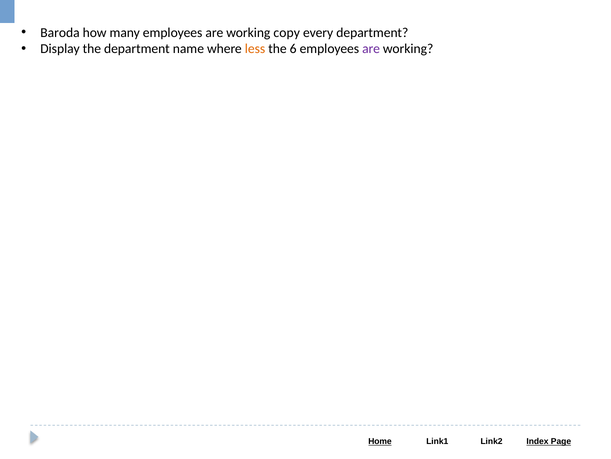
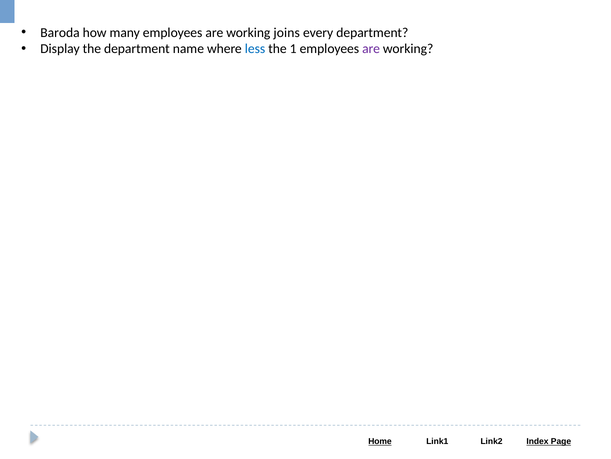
copy: copy -> joins (287, 32)
less colour: orange -> blue (255, 49)
6: 6 -> 1 (293, 49)
